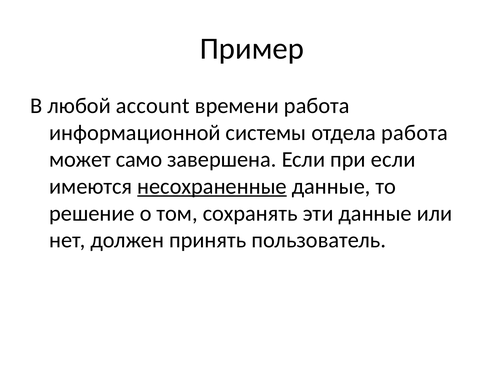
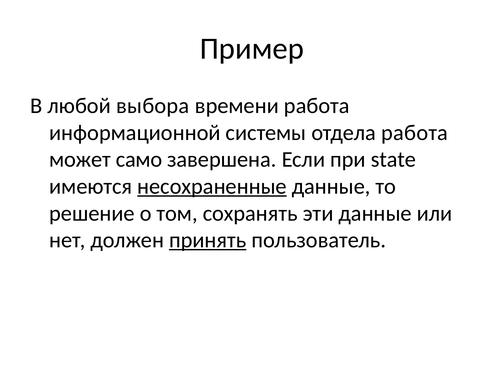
account: account -> выбора (153, 106)
при если: если -> state (393, 160)
принять underline: none -> present (208, 240)
